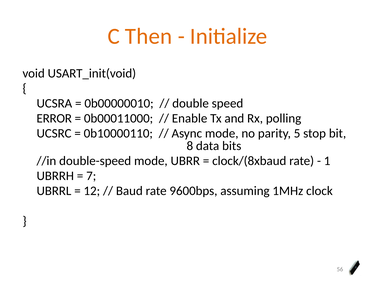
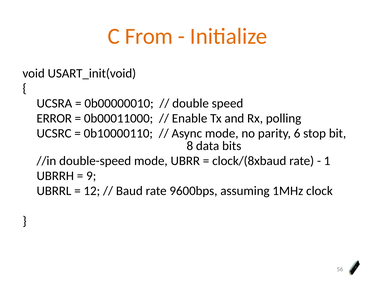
Then: Then -> From (149, 36)
5: 5 -> 6 (297, 133)
7: 7 -> 9 (91, 175)
